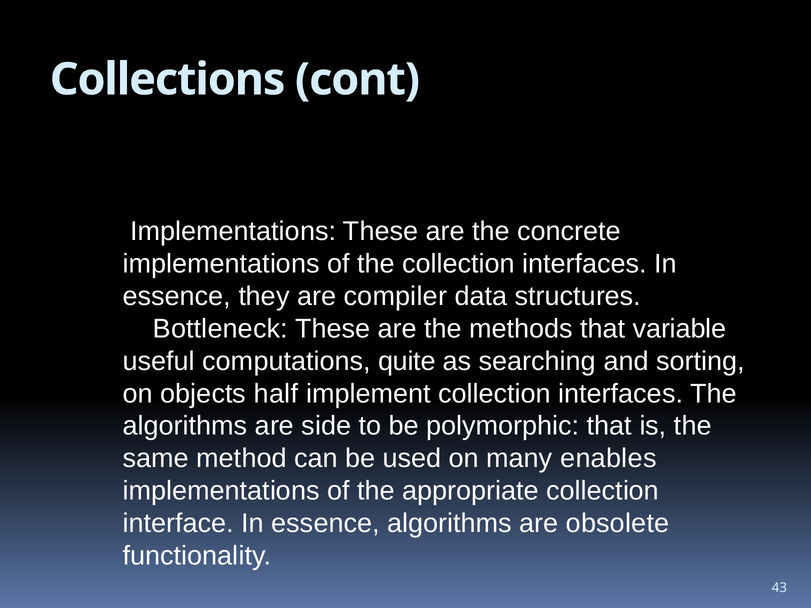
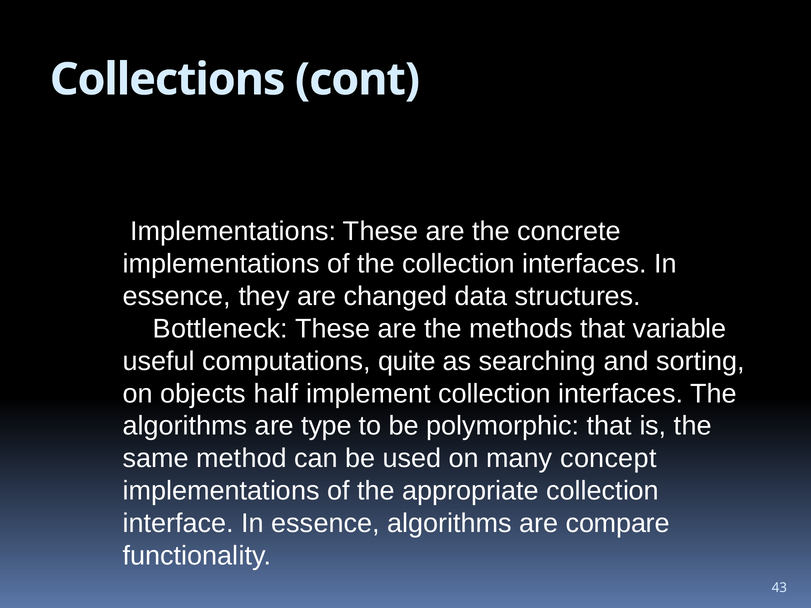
compiler: compiler -> changed (395, 296)
side: side -> type (326, 426)
enables: enables -> concept (608, 459)
obsolete: obsolete -> compare (618, 524)
